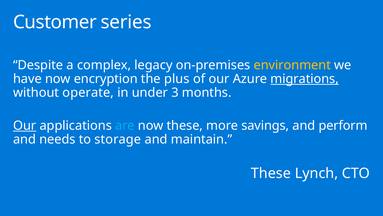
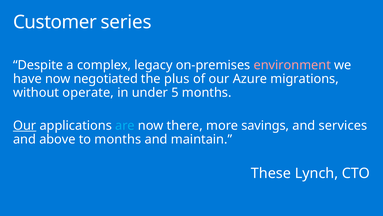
environment colour: yellow -> pink (292, 65)
encryption: encryption -> negotiated (106, 79)
migrations underline: present -> none (305, 79)
3: 3 -> 5 (175, 93)
now these: these -> there (185, 125)
perform: perform -> services (343, 125)
needs: needs -> above (57, 139)
to storage: storage -> months (118, 139)
